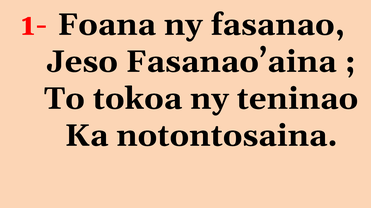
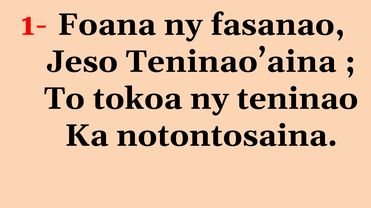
Fasanao’aina: Fasanao’aina -> Teninao’aina (231, 62)
